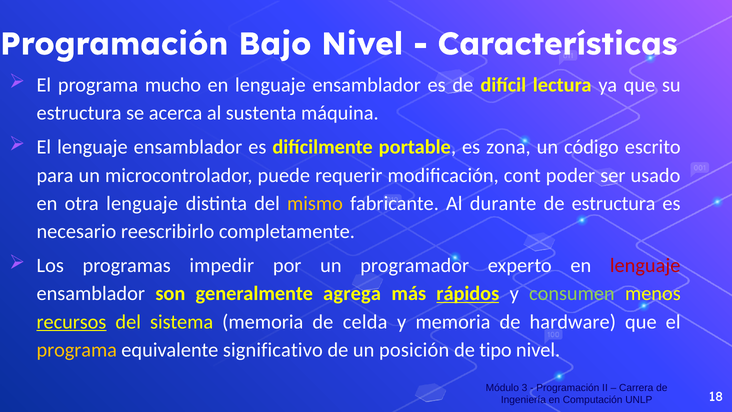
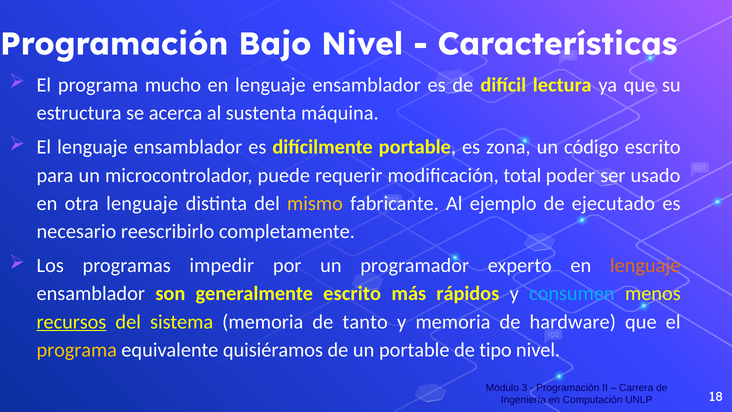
cont: cont -> total (522, 175)
durante: durante -> ejemplo (503, 203)
de estructura: estructura -> ejecutado (613, 203)
lenguaje colour: red -> orange (645, 266)
generalmente agrega: agrega -> escrito (352, 294)
rápidos underline: present -> none (468, 294)
consumen colour: light green -> light blue (572, 294)
celda: celda -> tanto (365, 322)
significativo: significativo -> quisiéramos (273, 350)
un posición: posición -> portable (414, 350)
